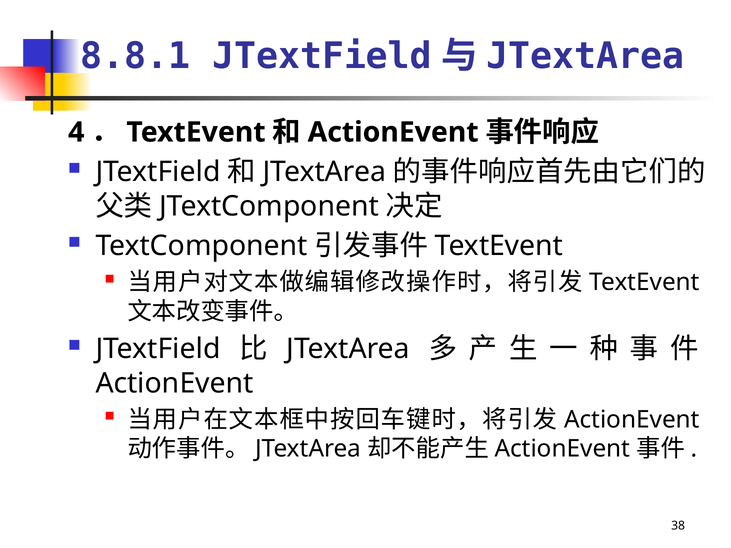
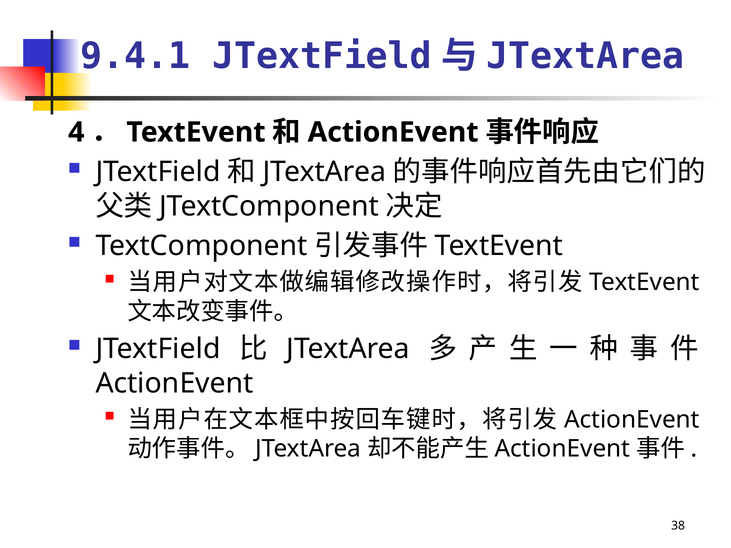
8.8.1: 8.8.1 -> 9.4.1 (135, 56)
